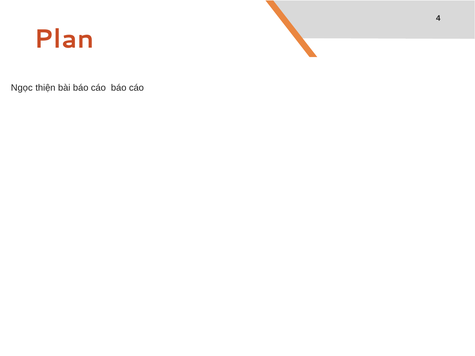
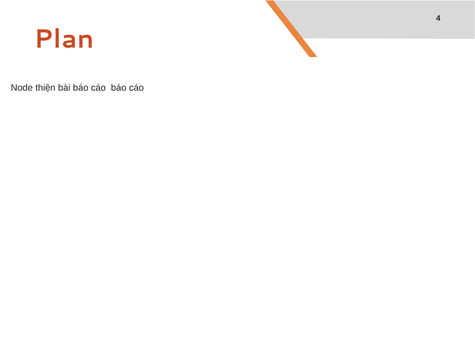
Ngọc: Ngọc -> Node (22, 88)
